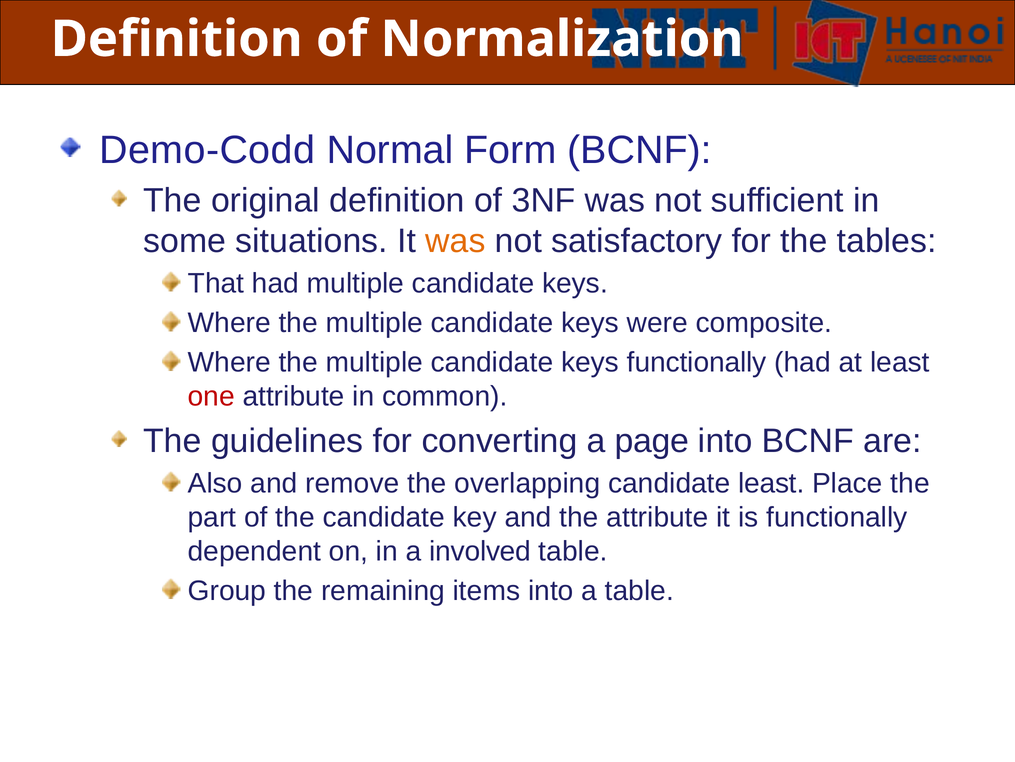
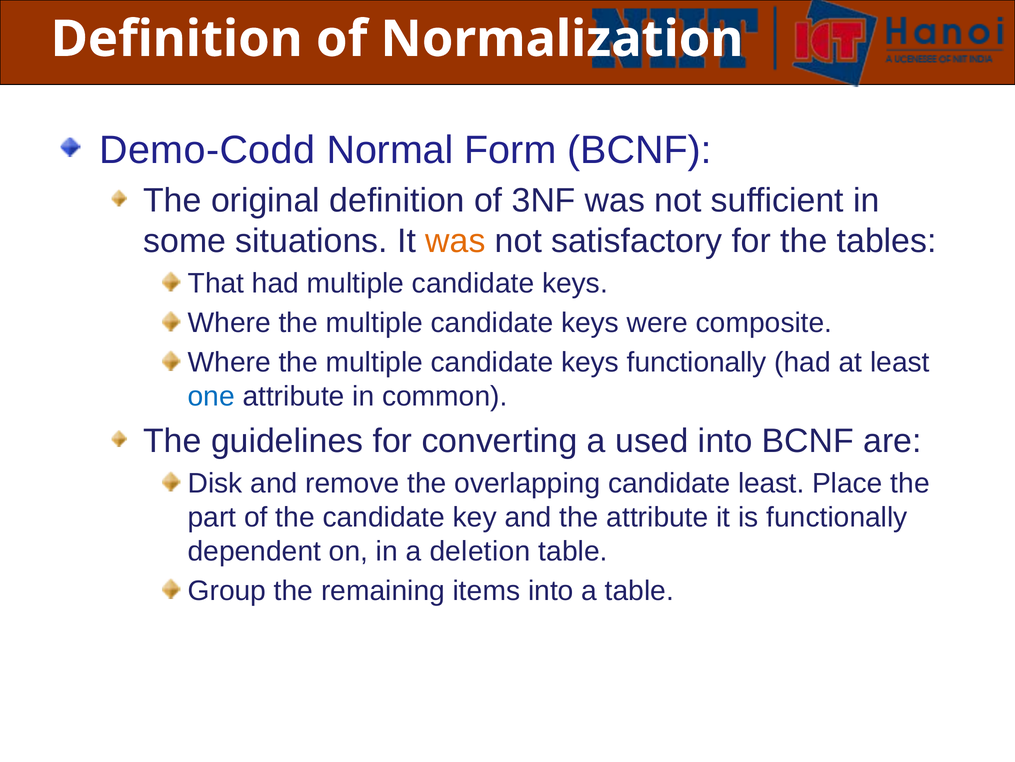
one colour: red -> blue (211, 396)
page: page -> used (652, 441)
Also: Also -> Disk (215, 483)
involved: involved -> deletion (480, 551)
